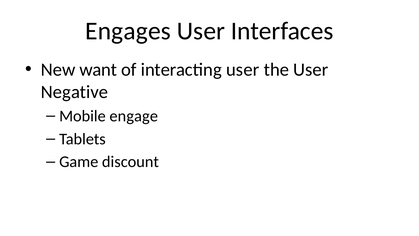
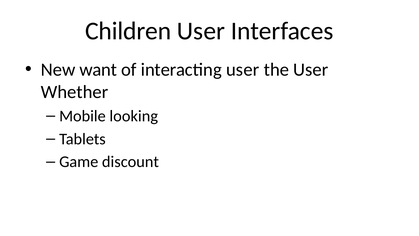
Engages: Engages -> Children (128, 31)
Negative: Negative -> Whether (75, 92)
engage: engage -> looking (134, 116)
